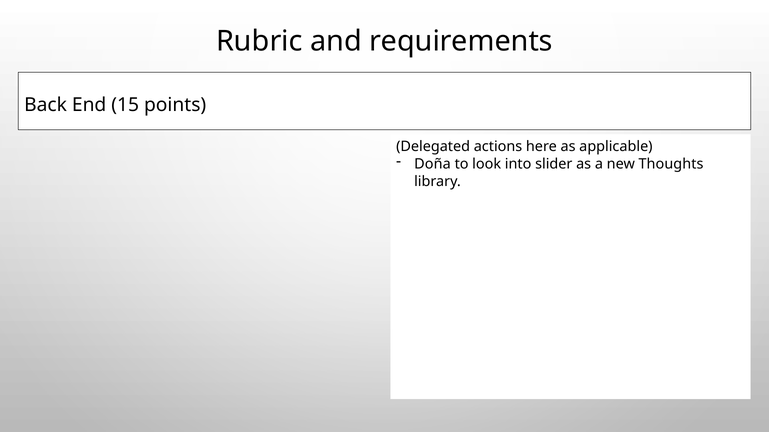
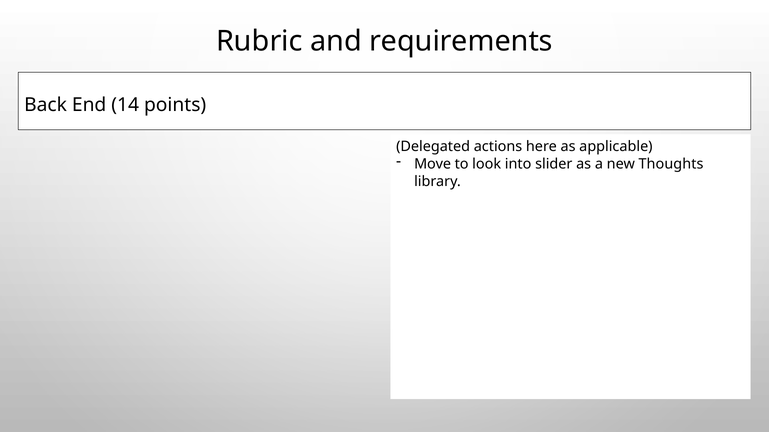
15: 15 -> 14 (125, 105)
Doña: Doña -> Move (433, 164)
